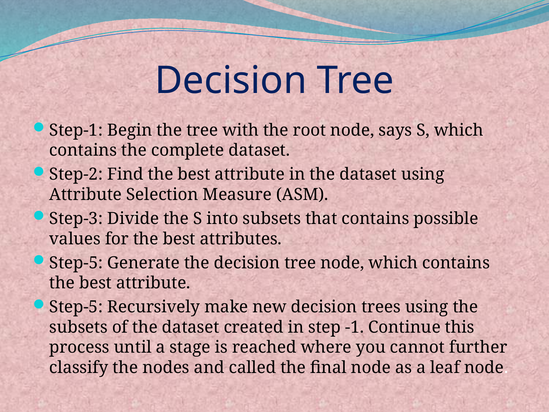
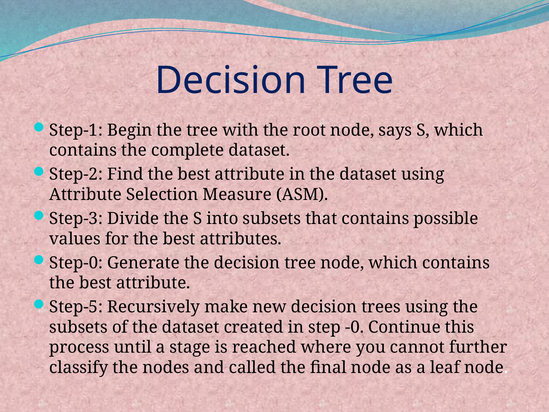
Step-5: Step-5 -> Step-0 (76, 263)
-1: -1 -> -0 (355, 327)
